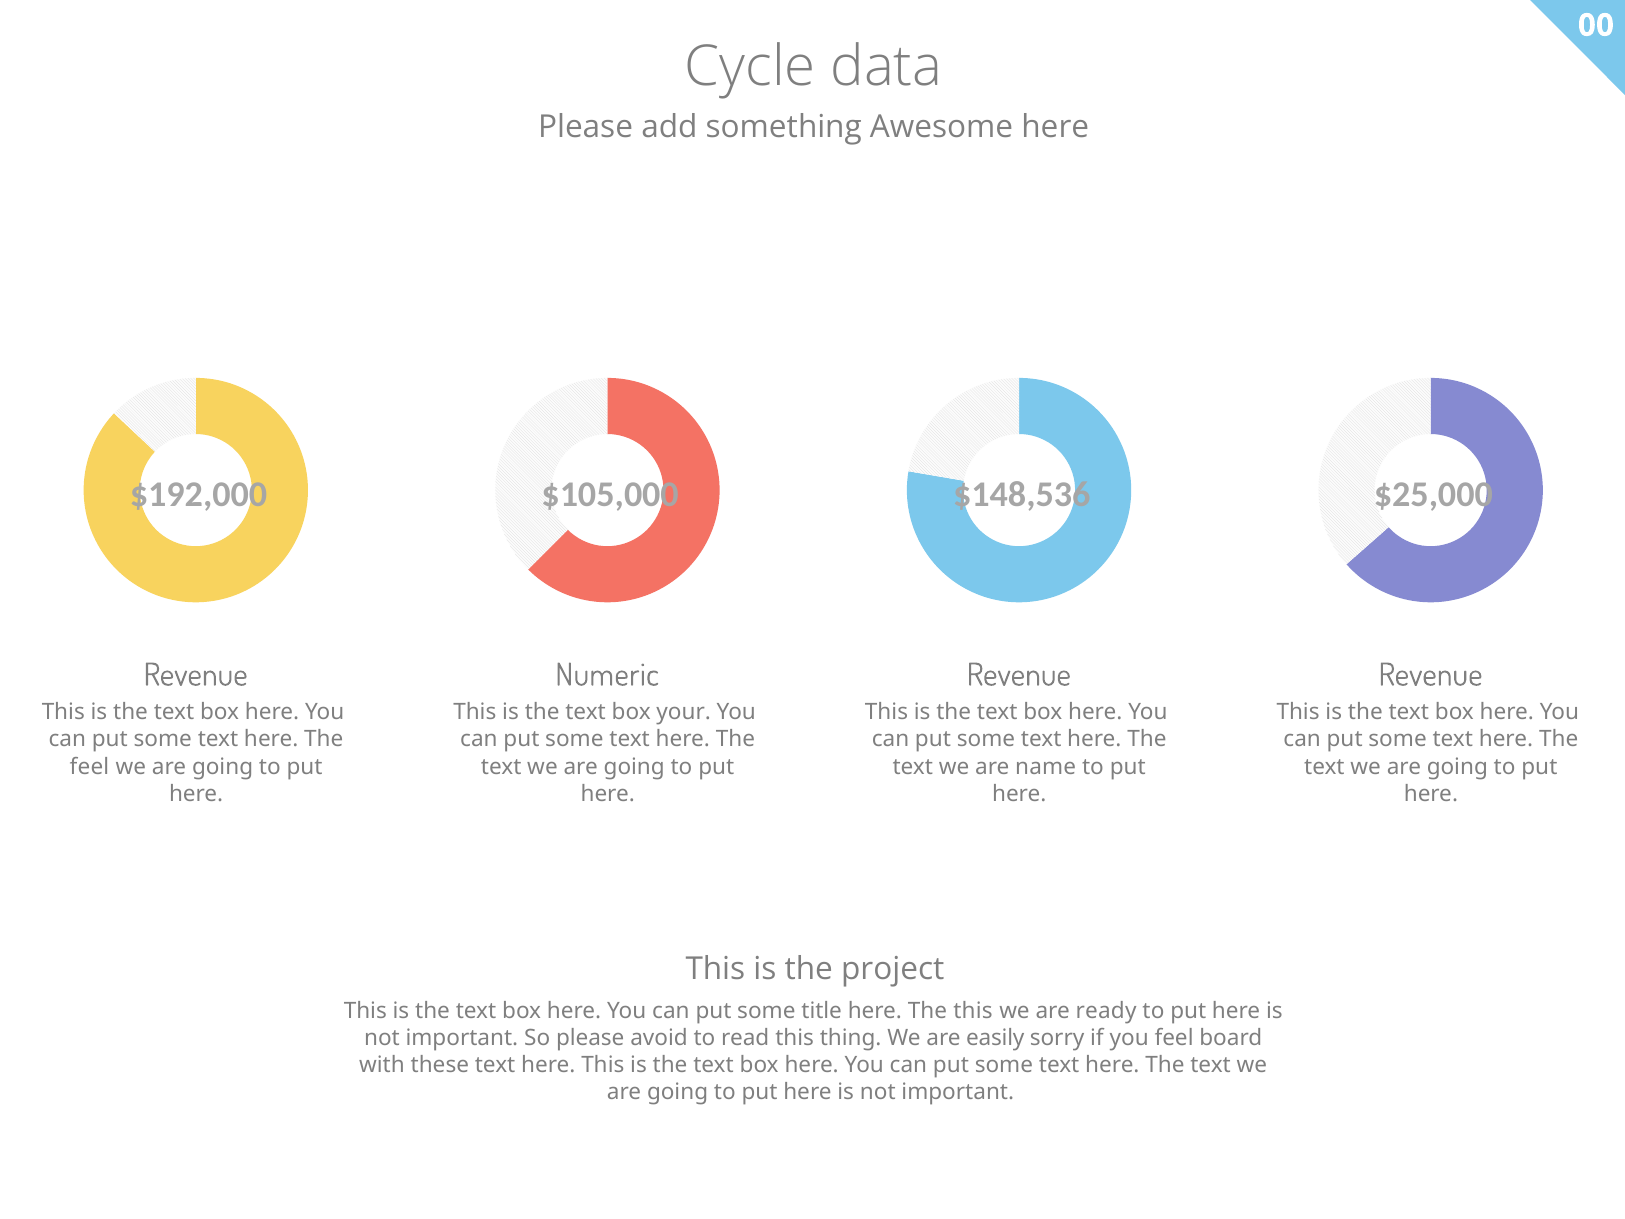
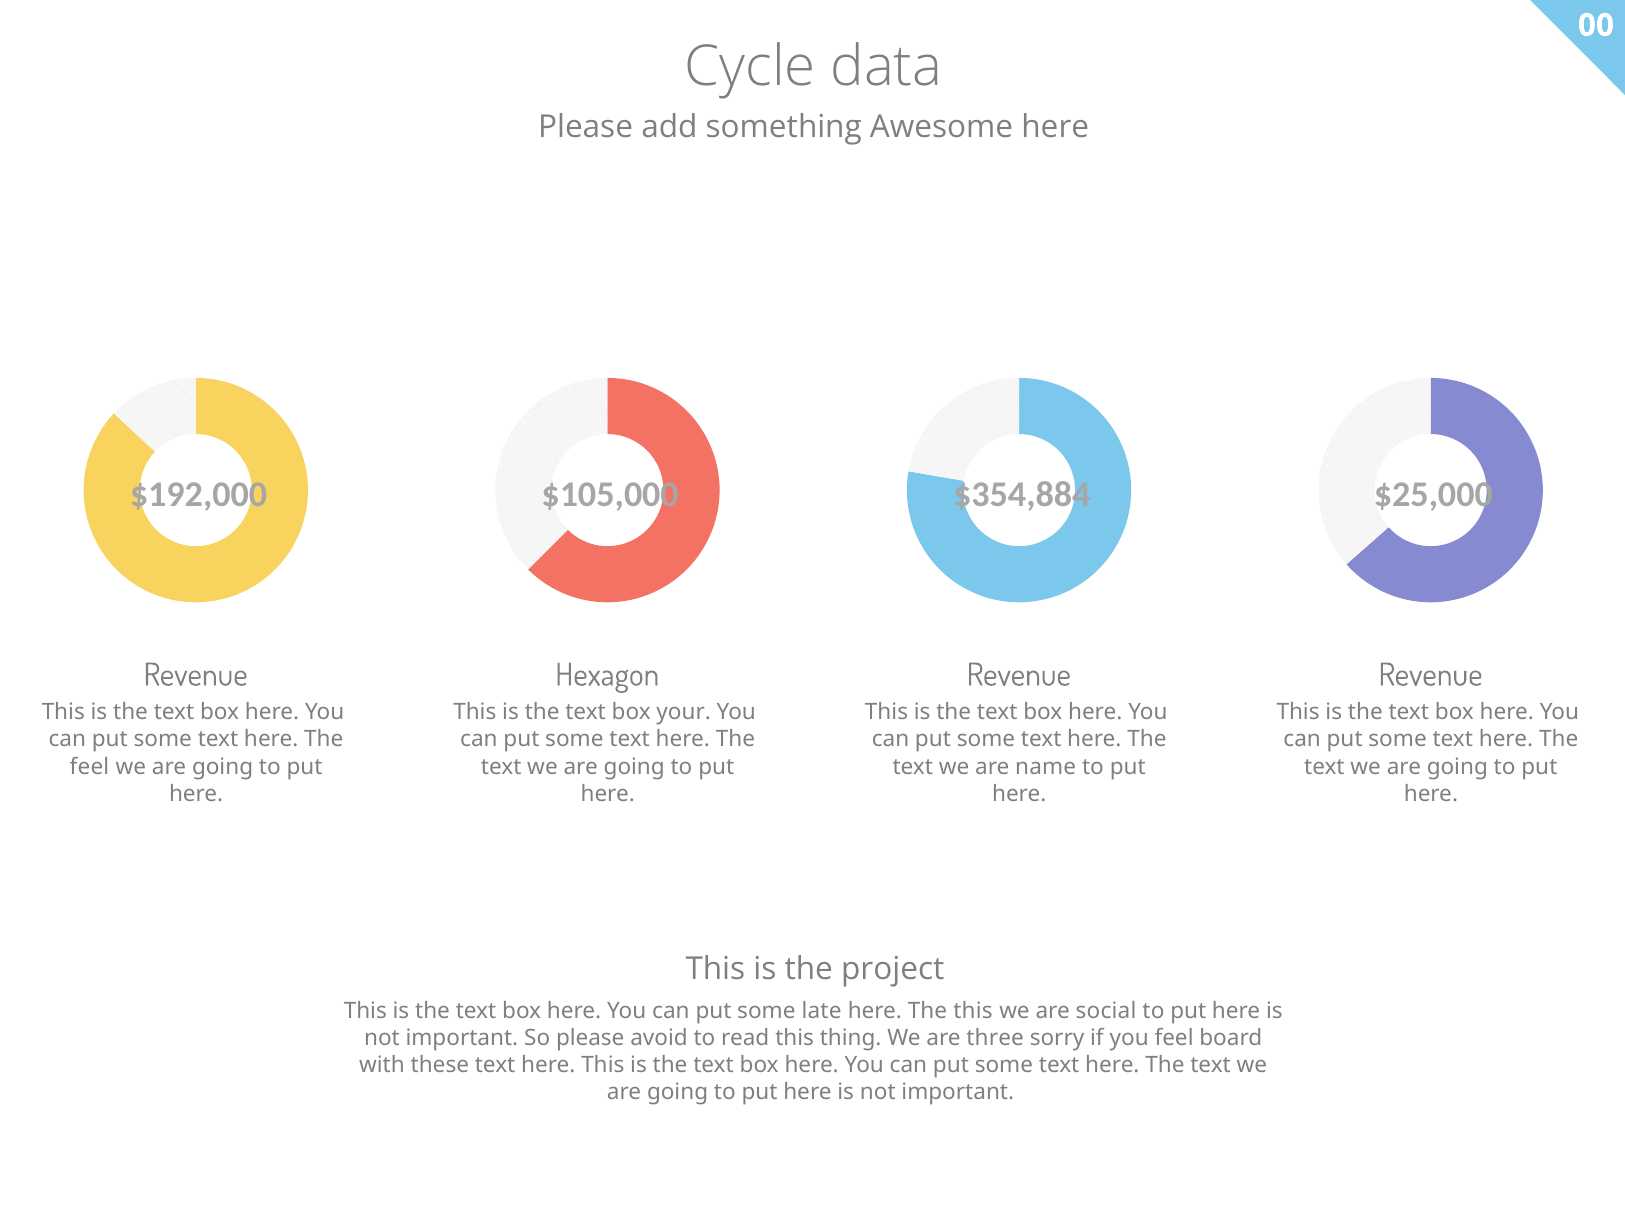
$148,536: $148,536 -> $354,884 (1022, 495)
Numeric: Numeric -> Hexagon (607, 675)
title: title -> late (822, 1011)
ready: ready -> social (1106, 1011)
easily: easily -> three (995, 1038)
